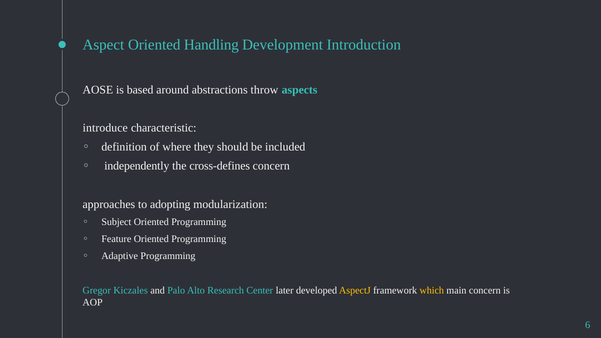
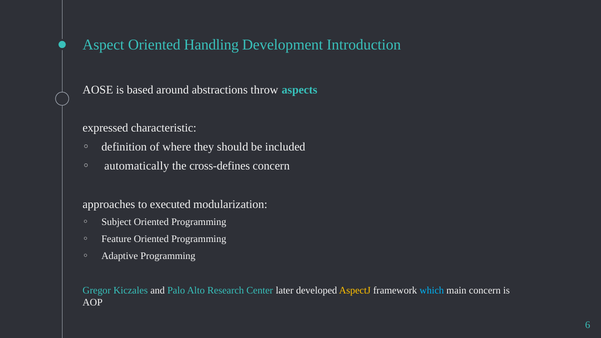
introduce: introduce -> expressed (105, 128)
independently: independently -> automatically (137, 166)
adopting: adopting -> executed (170, 204)
which colour: yellow -> light blue (432, 290)
